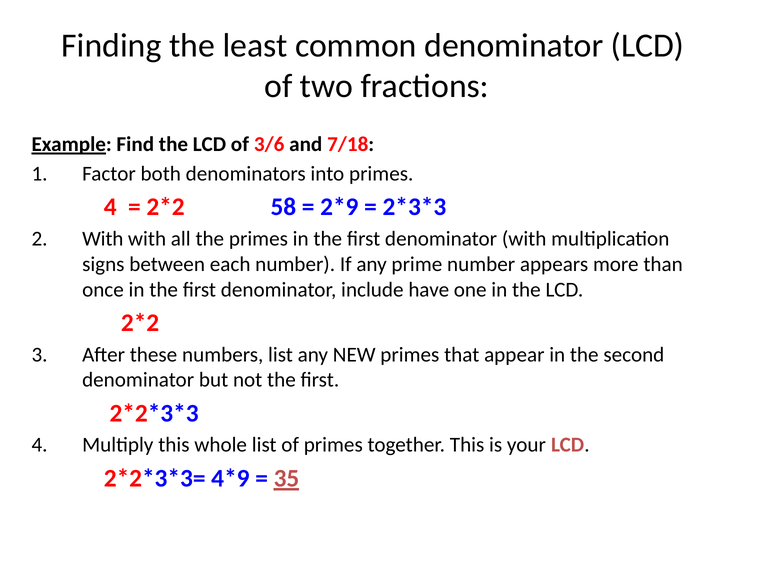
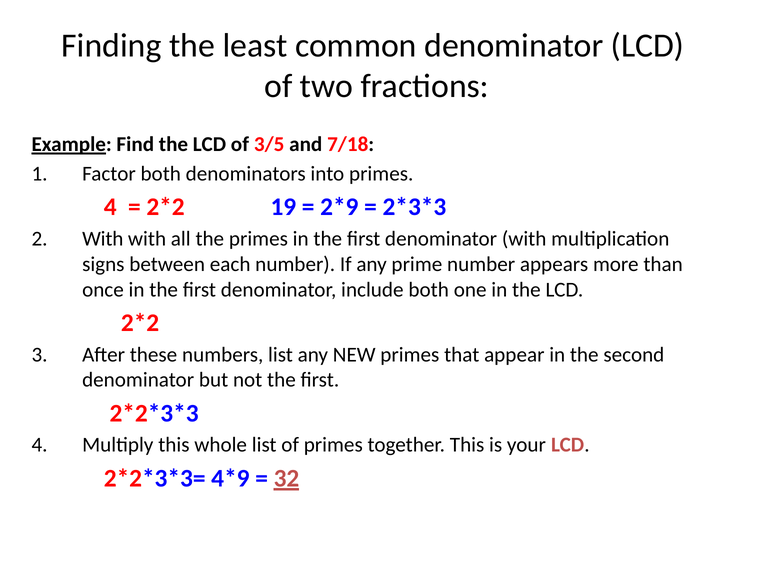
3/6: 3/6 -> 3/5 (269, 144)
58: 58 -> 19 (283, 207)
include have: have -> both (429, 290)
35: 35 -> 32 (286, 478)
